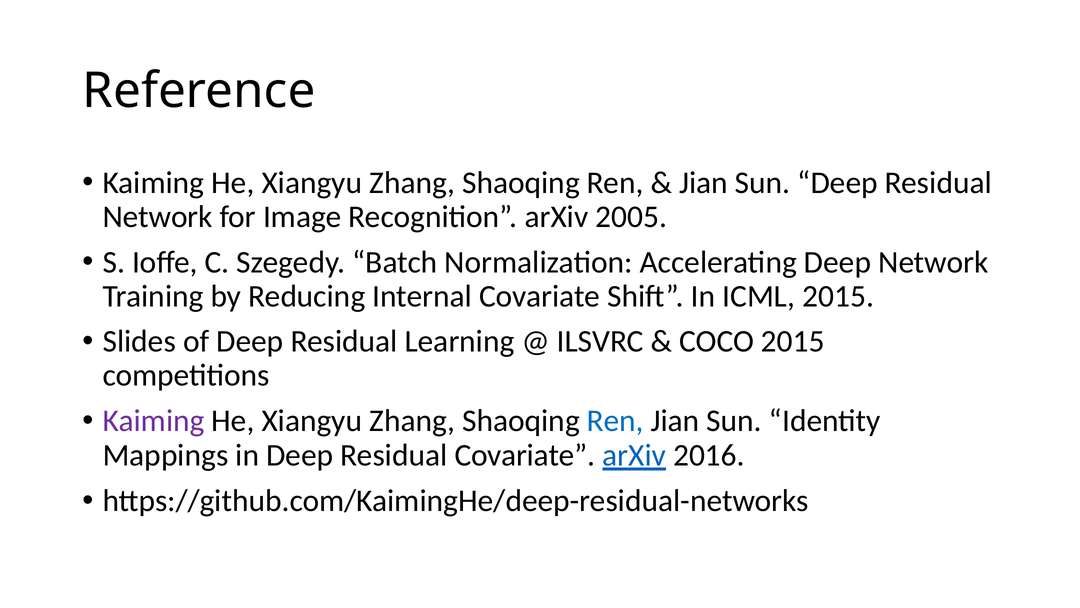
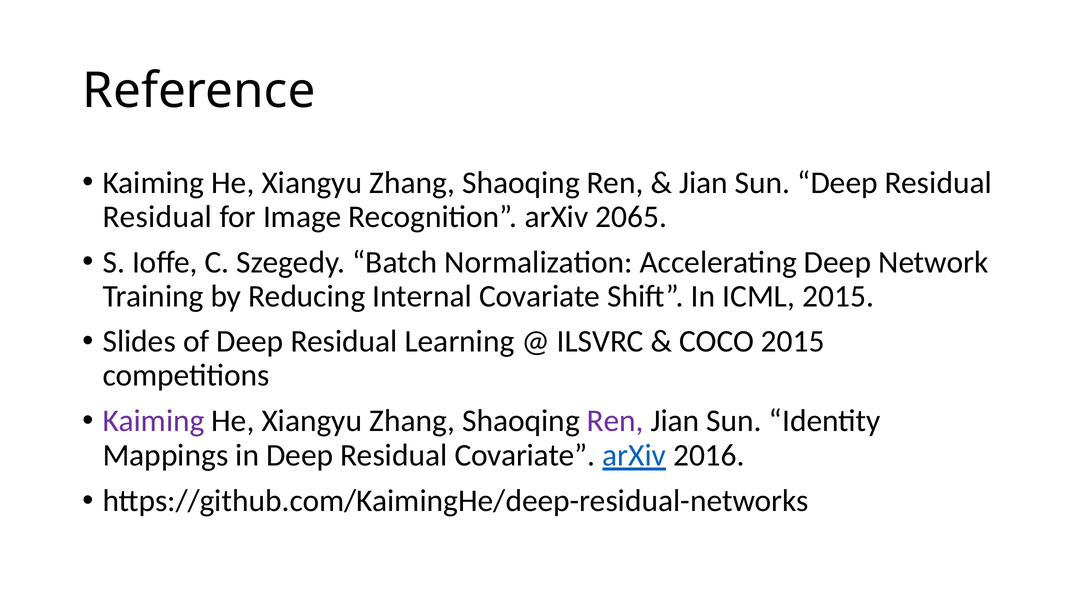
Network: Network -> Residual (157, 217)
2005: 2005 -> 2065 (631, 217)
Ren colour: blue -> purple (615, 421)
